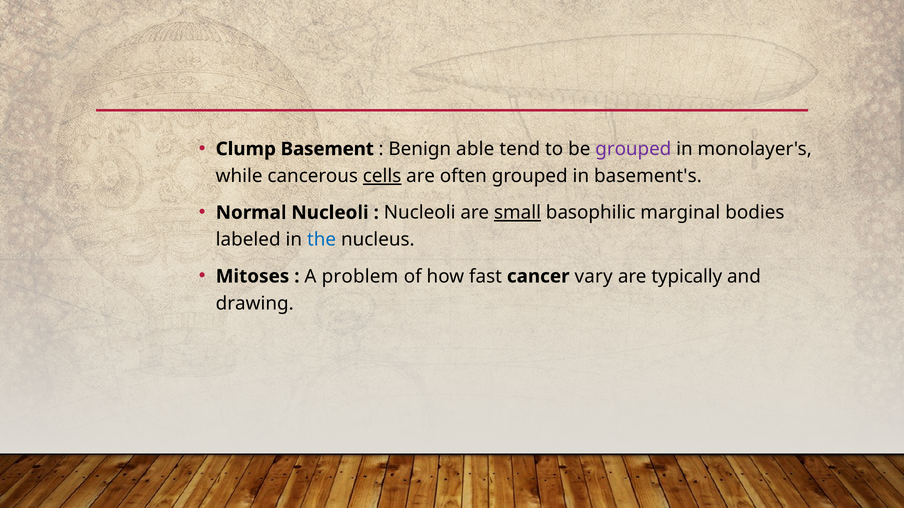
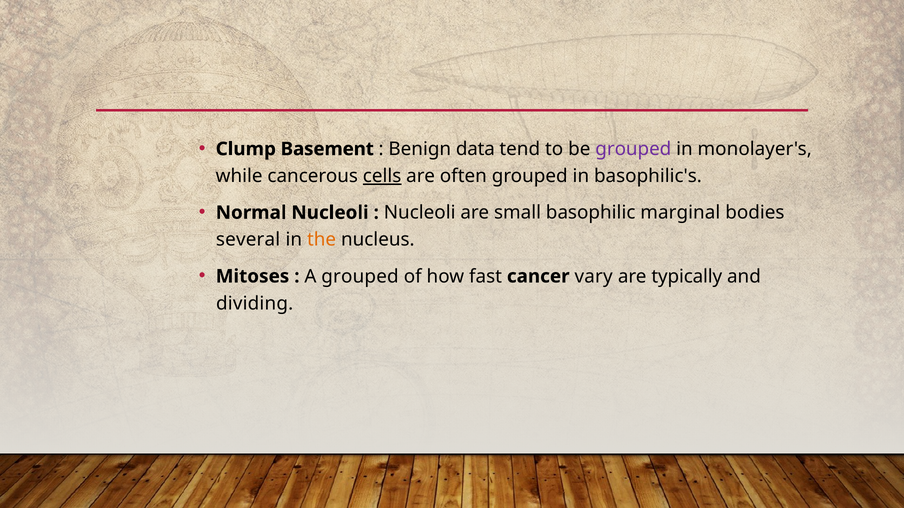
able: able -> data (475, 149)
basement's: basement's -> basophilic's (648, 176)
small underline: present -> none (518, 213)
labeled: labeled -> several (248, 240)
the colour: blue -> orange (322, 240)
A problem: problem -> grouped (360, 277)
drawing: drawing -> dividing (255, 304)
